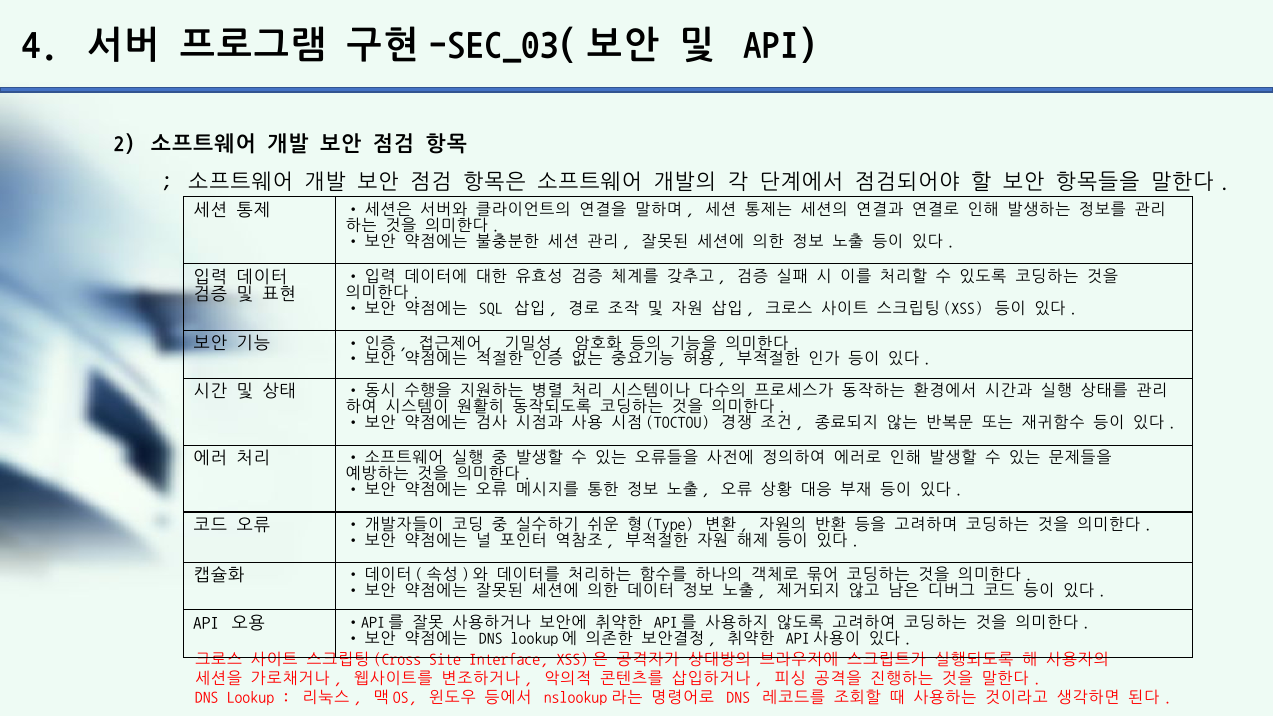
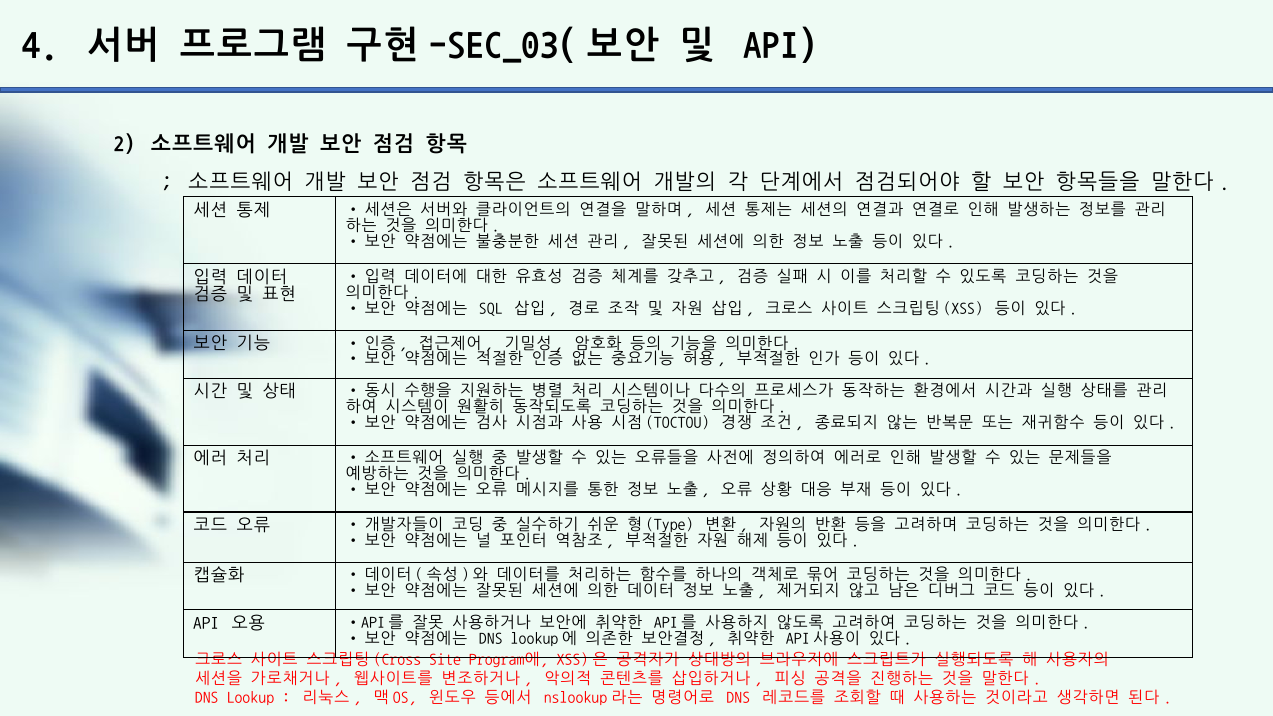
Interface: Interface -> Program에 (509, 659)
